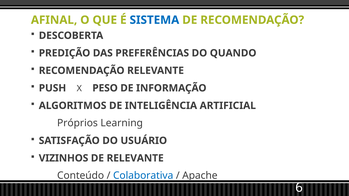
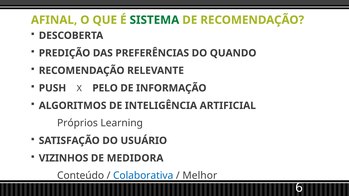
SISTEMA colour: blue -> green (154, 20)
PESO: PESO -> PELO (105, 88)
DE RELEVANTE: RELEVANTE -> MEDIDORA (135, 158)
Apache: Apache -> Melhor (200, 176)
